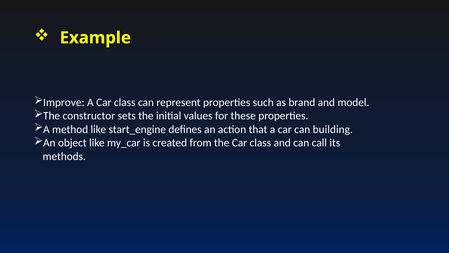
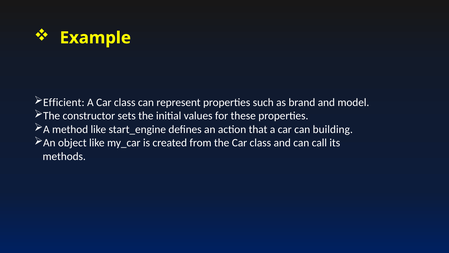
Improve: Improve -> Efficient (64, 102)
